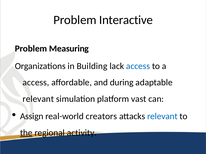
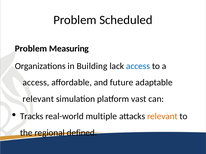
Interactive: Interactive -> Scheduled (126, 20)
during: during -> future (122, 83)
Assign: Assign -> Tracks (32, 117)
creators: creators -> multiple (101, 117)
relevant colour: blue -> orange (162, 117)
the underline: present -> none (26, 133)
activity: activity -> defined (82, 133)
